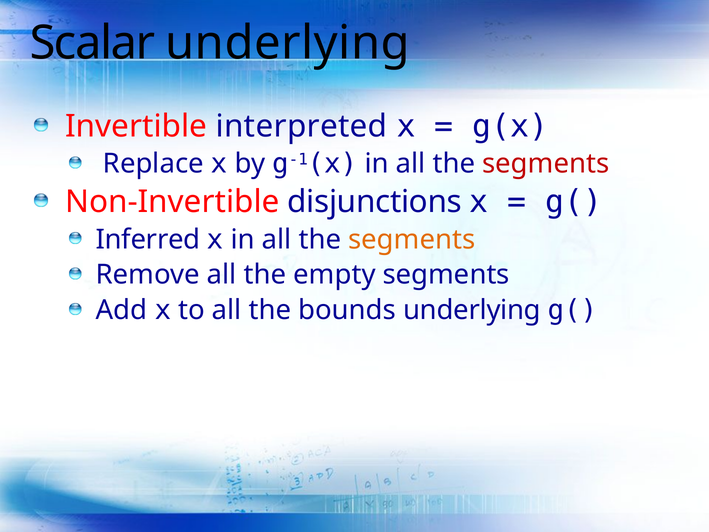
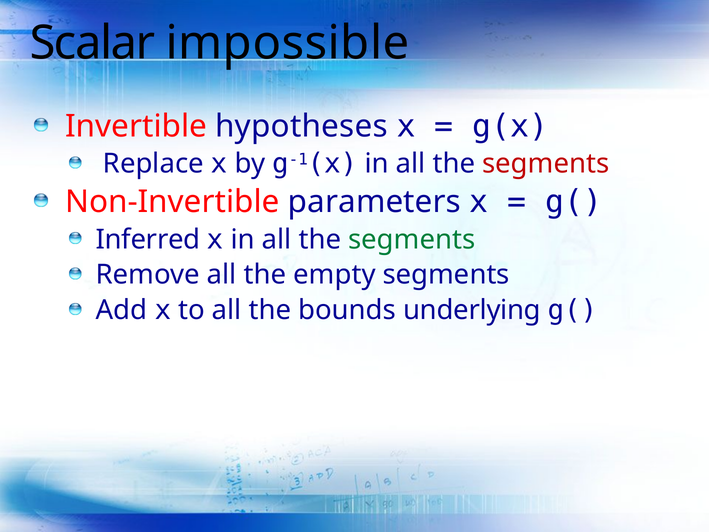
Scalar underlying: underlying -> impossible (287, 43)
interpreted: interpreted -> hypotheses (302, 126)
disjunctions: disjunctions -> parameters (374, 202)
segments colour: orange -> green (412, 239)
